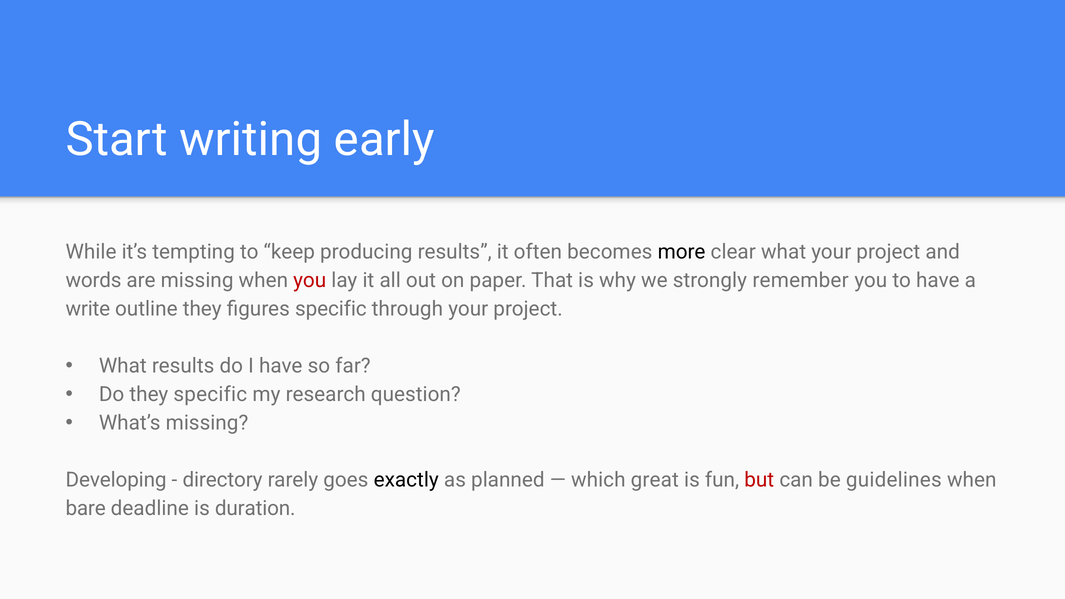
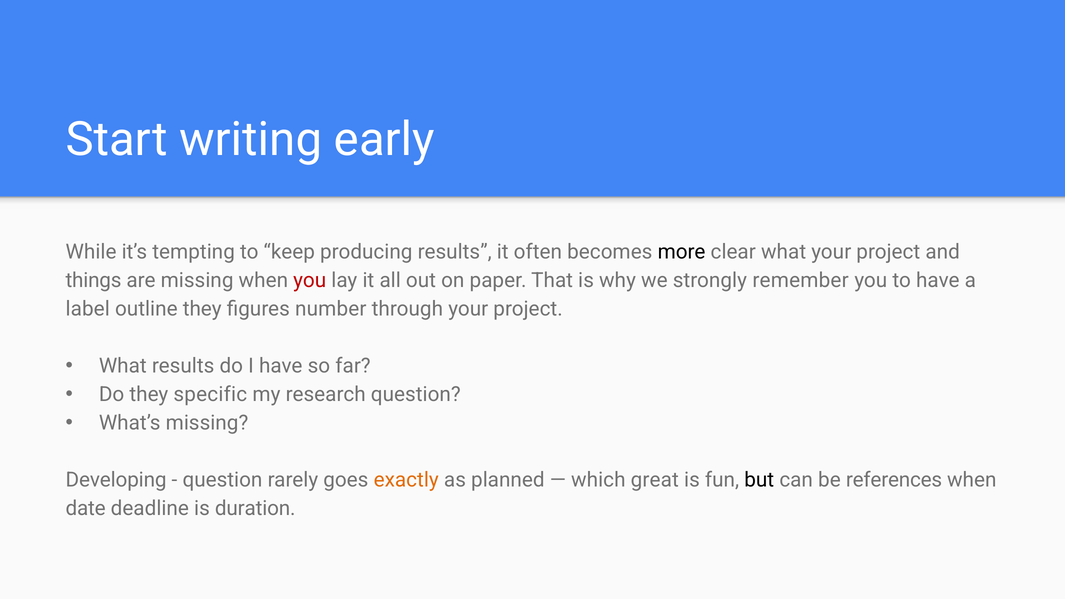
words: words -> things (94, 280)
write: write -> label (88, 309)
figures specific: specific -> number (331, 309)
directory: directory -> question (222, 480)
exactly colour: black -> orange (406, 480)
but colour: red -> black (759, 480)
guidelines: guidelines -> references (894, 480)
bare: bare -> date (86, 509)
